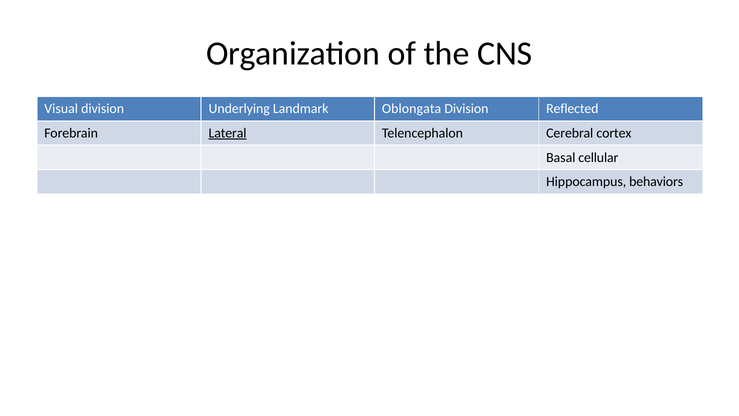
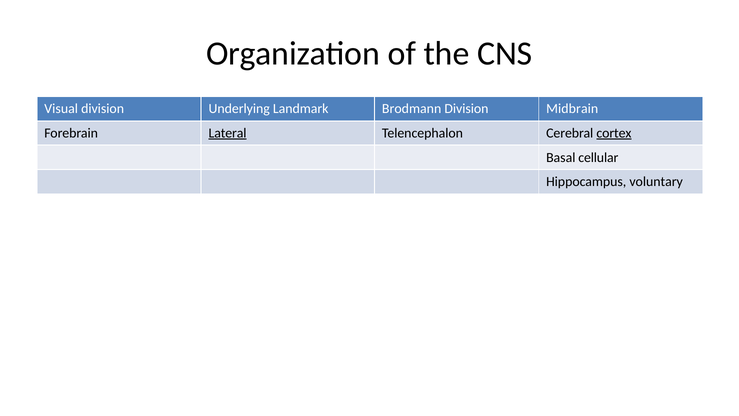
Oblongata: Oblongata -> Brodmann (412, 109)
Reflected: Reflected -> Midbrain (572, 109)
cortex underline: none -> present (614, 133)
behaviors: behaviors -> voluntary (656, 182)
